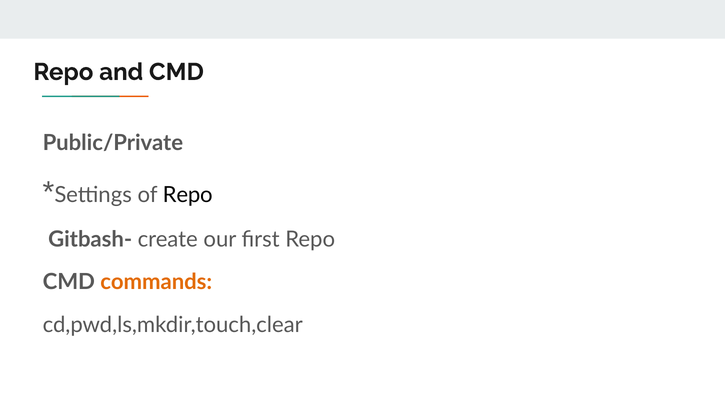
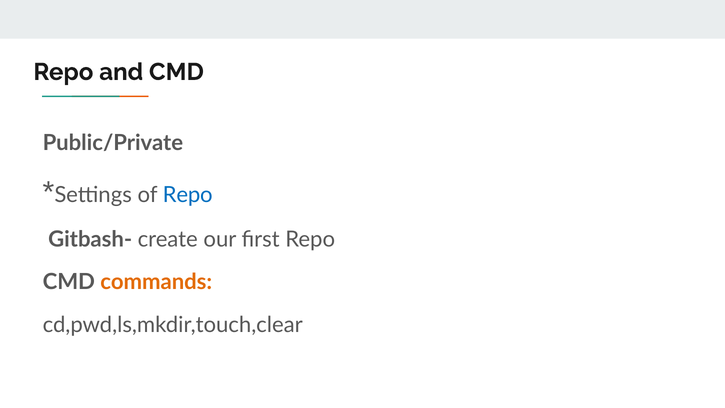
Repo colour: black -> blue (188, 195)
